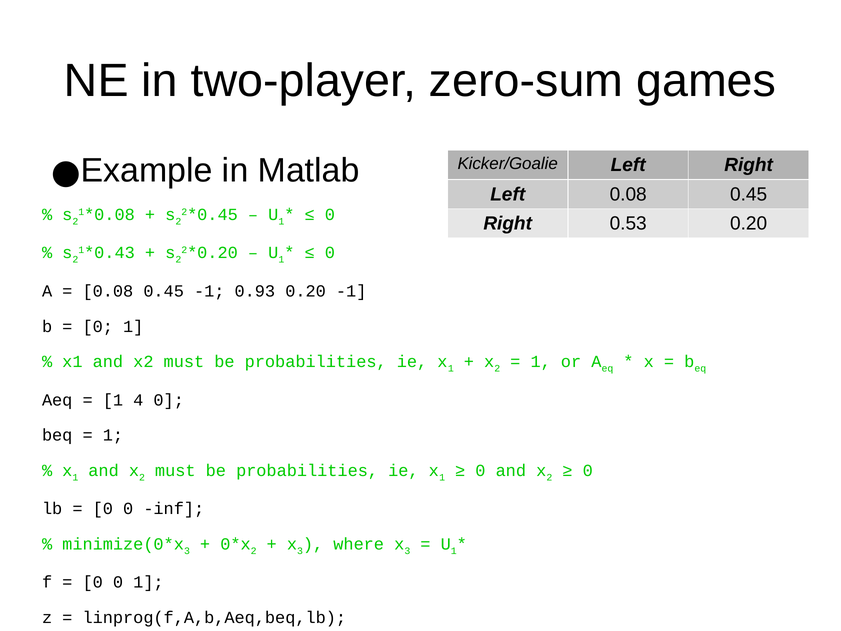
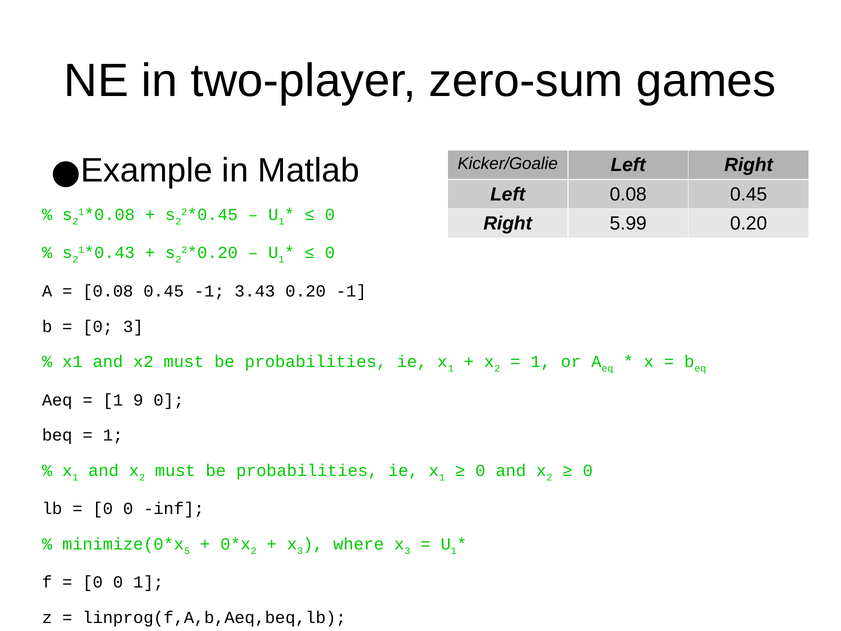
0.53: 0.53 -> 5.99 (628, 223)
0.93: 0.93 -> 3.43 (255, 291)
1: 1 -> 3 (133, 326)
4: 4 -> 9 (138, 400)
3: 3 -> 5 (187, 550)
